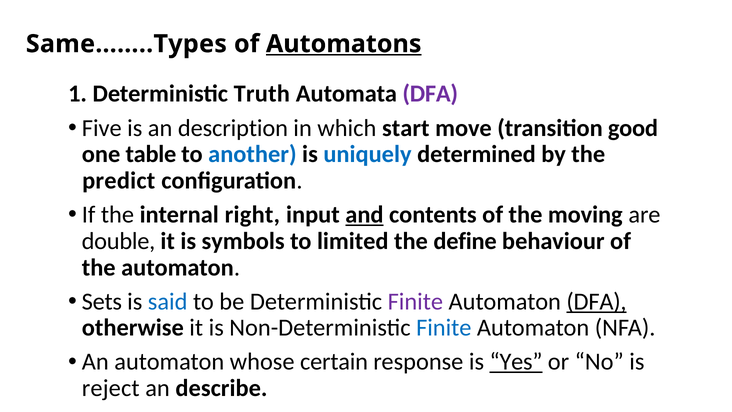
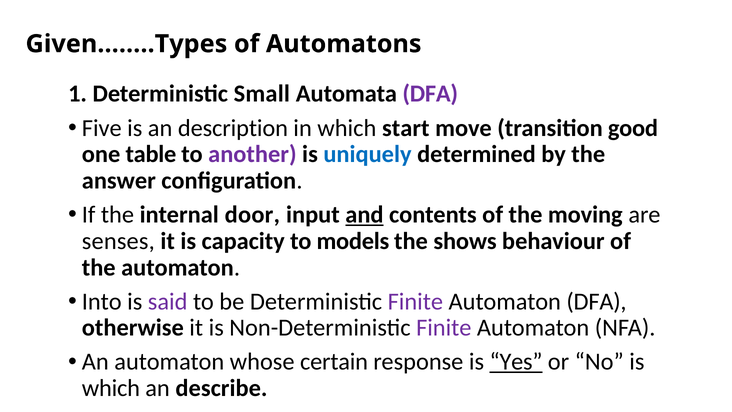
Same……..Types: Same……..Types -> Given……..Types (126, 44)
Automatons underline: present -> none (344, 44)
Truth: Truth -> Small (262, 94)
another colour: blue -> purple (252, 154)
predict: predict -> answer (119, 181)
right: right -> door (252, 215)
double: double -> senses (118, 241)
symbols: symbols -> capacity (243, 241)
limited: limited -> models (353, 241)
define: define -> shows (465, 241)
Sets: Sets -> Into (102, 301)
said colour: blue -> purple (168, 301)
DFA underline: present -> none (596, 301)
Finite colour: blue -> purple (444, 328)
reject: reject -> which (111, 388)
